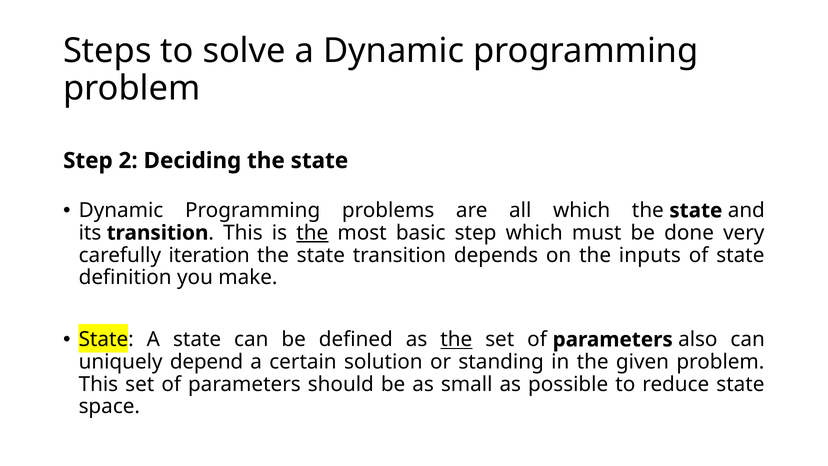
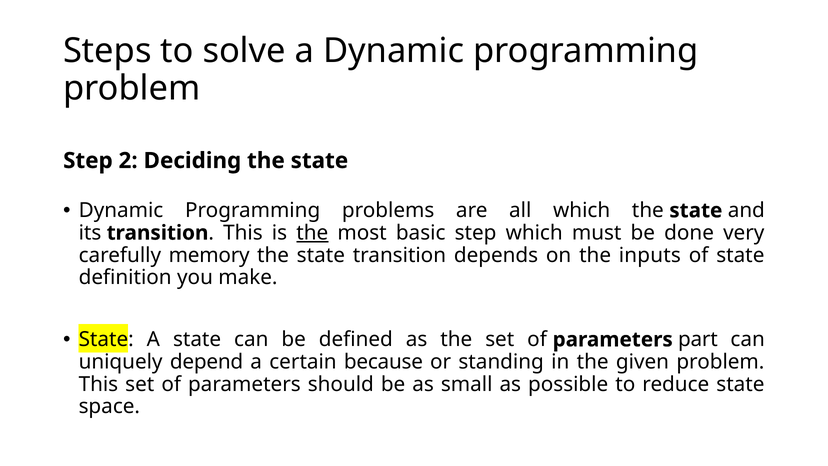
iteration: iteration -> memory (209, 255)
the underline: present -> none (456, 339)
also: also -> part (698, 339)
solution: solution -> because (383, 362)
